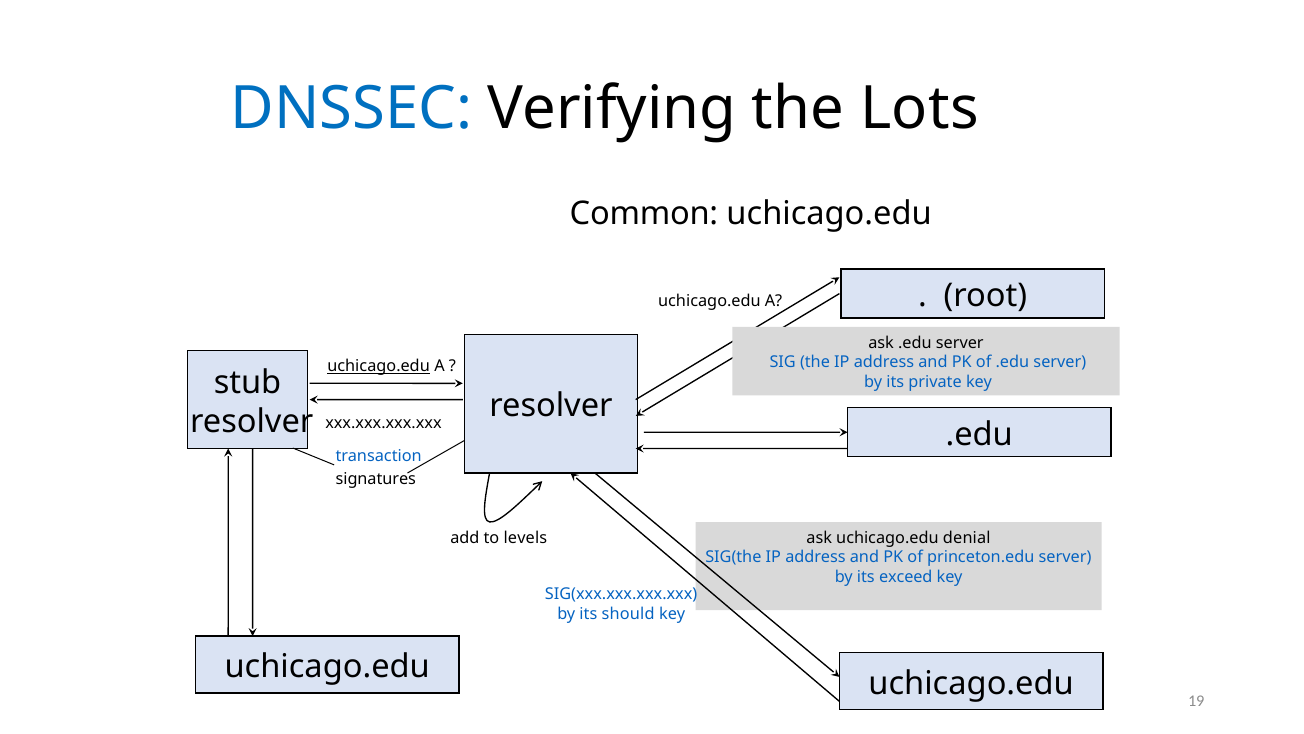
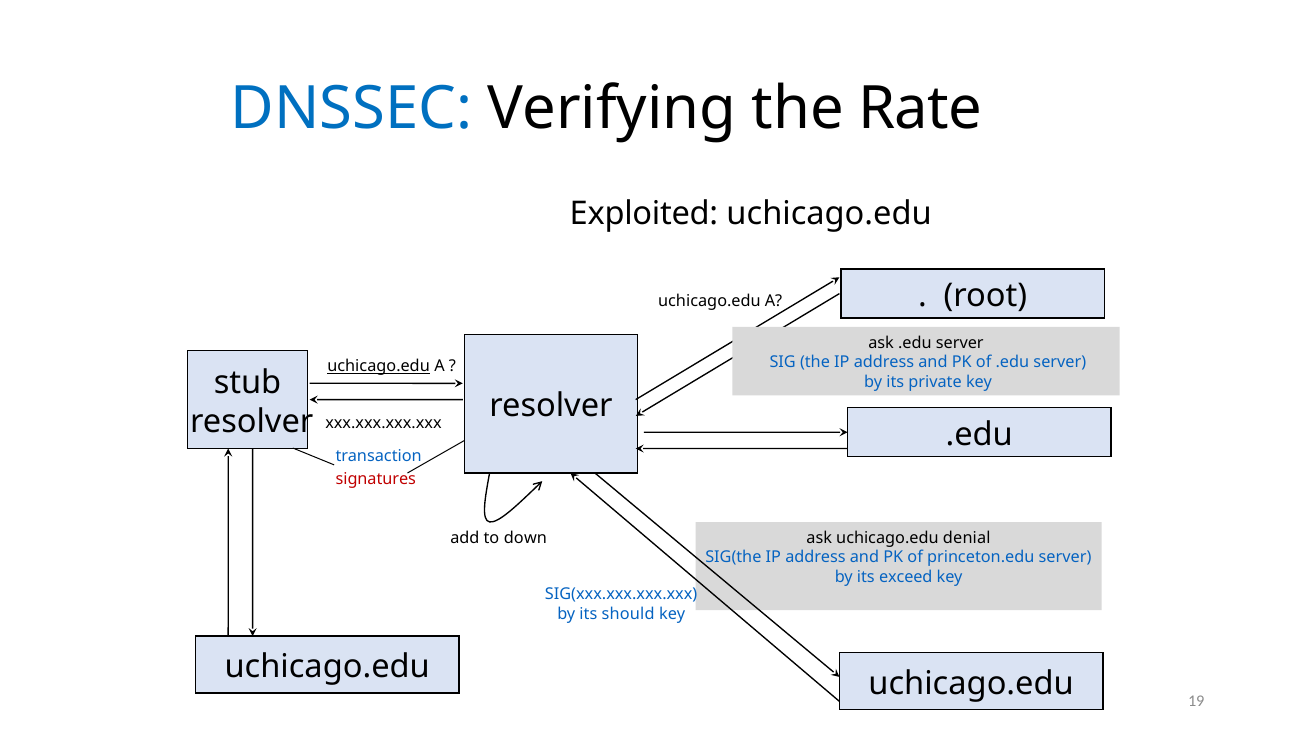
Lots: Lots -> Rate (920, 108)
Common: Common -> Exploited (644, 214)
signatures colour: black -> red (376, 479)
levels: levels -> down (525, 537)
